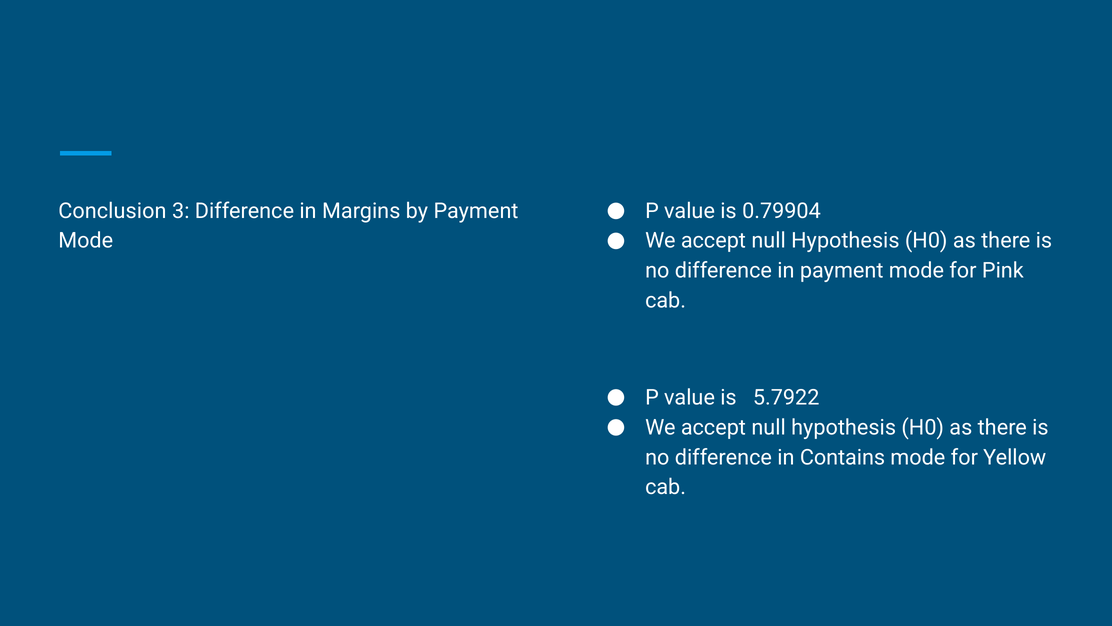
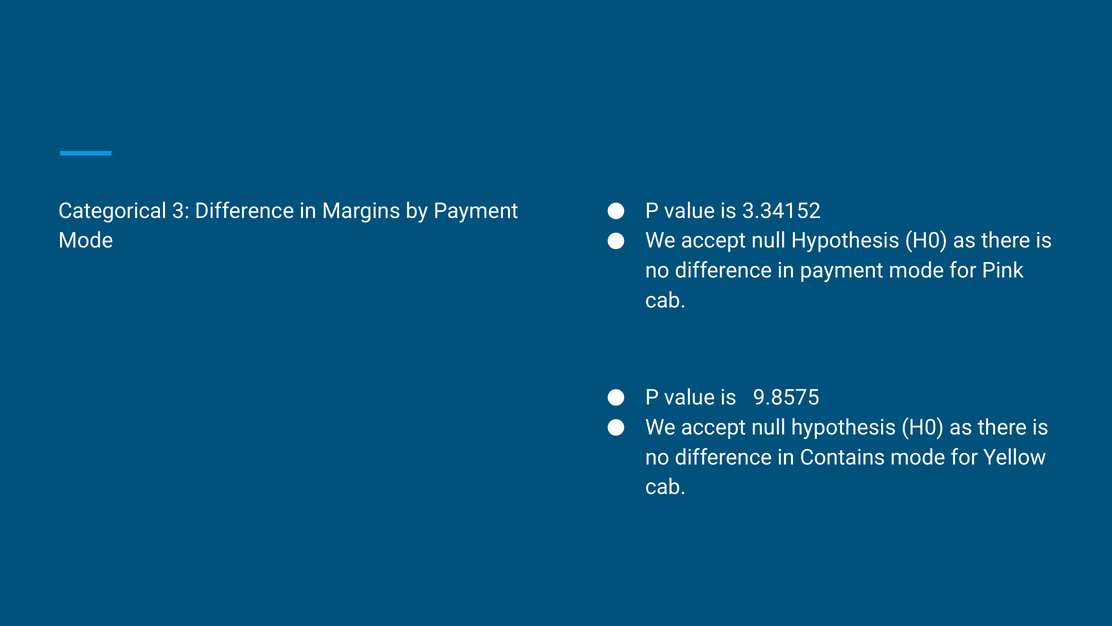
0.79904: 0.79904 -> 3.34152 (781, 211)
Conclusion: Conclusion -> Categorical (112, 211)
5.7922: 5.7922 -> 9.8575 (786, 397)
